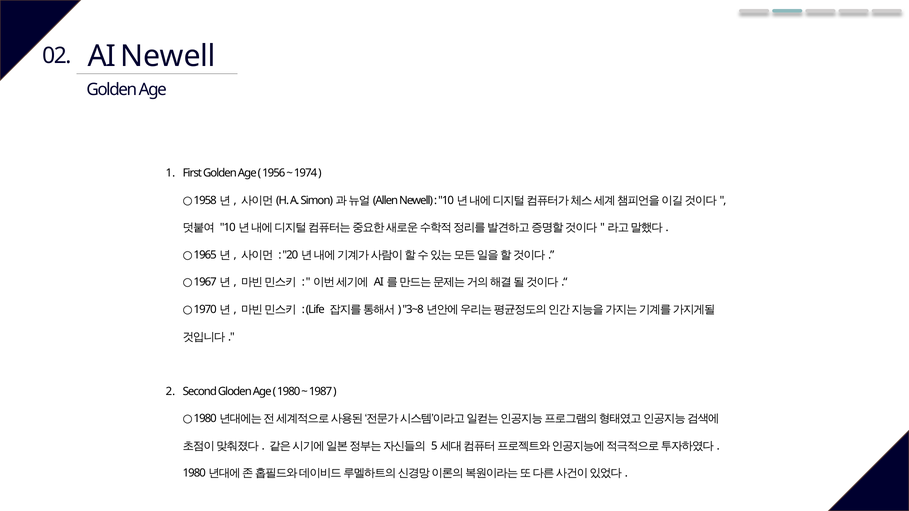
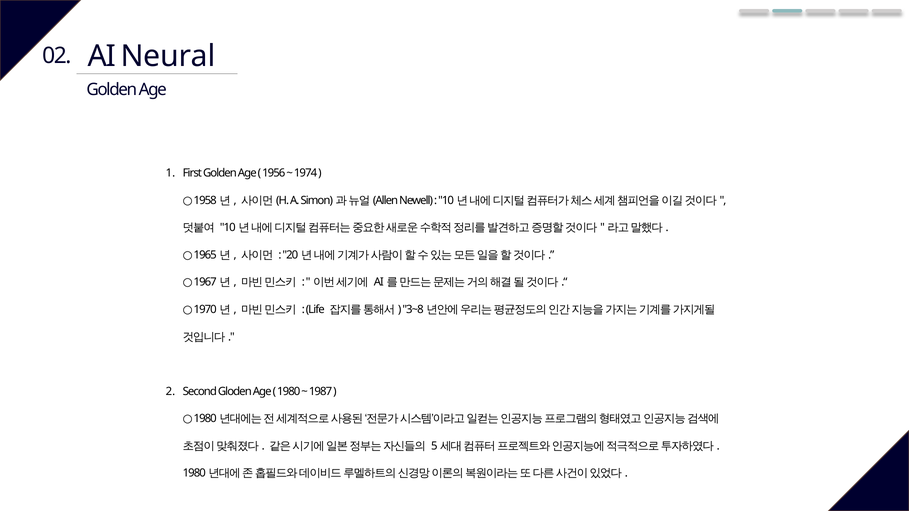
AI Newell: Newell -> Neural (168, 56)
